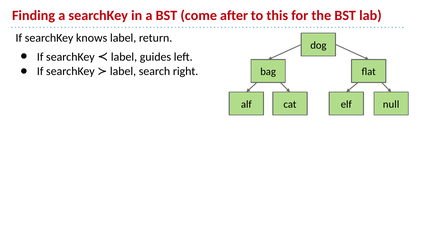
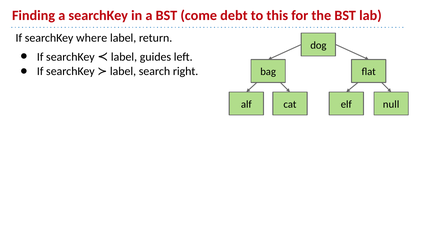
after: after -> debt (234, 16)
knows: knows -> where (92, 38)
